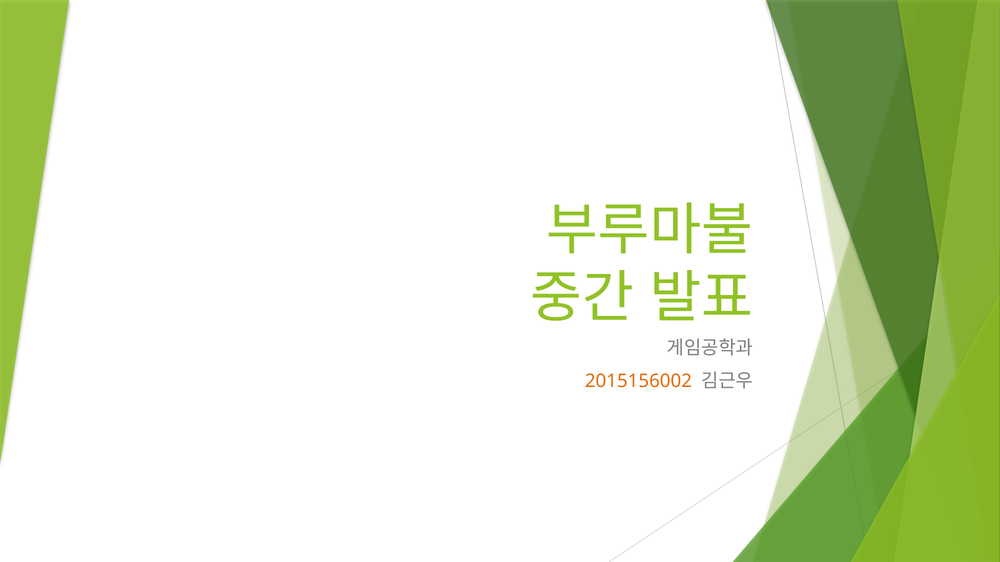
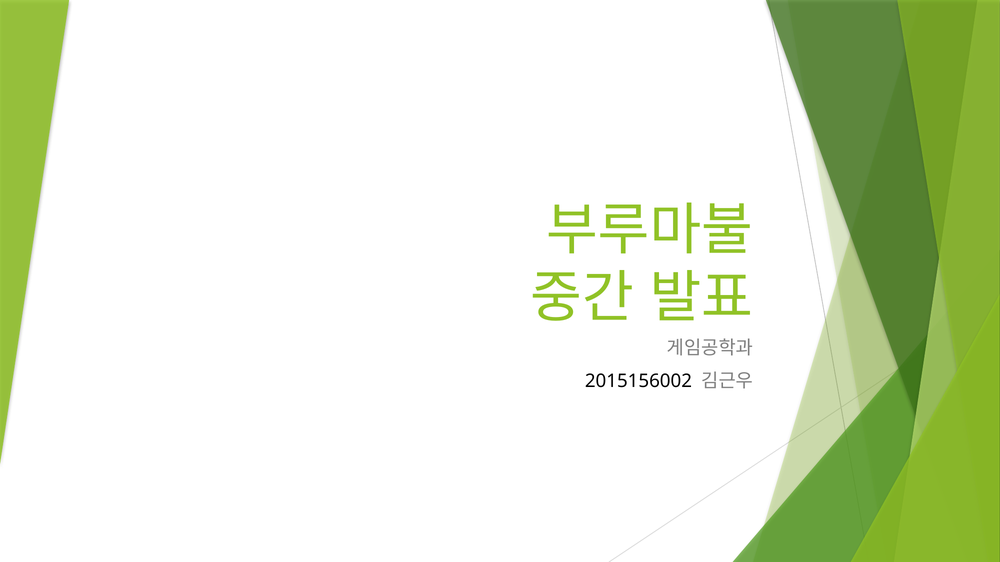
2015156002 colour: orange -> black (638, 381)
